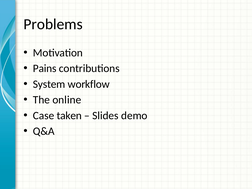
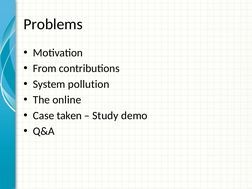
Pains: Pains -> From (45, 68)
workflow: workflow -> pollution (89, 84)
Slides: Slides -> Study (105, 116)
